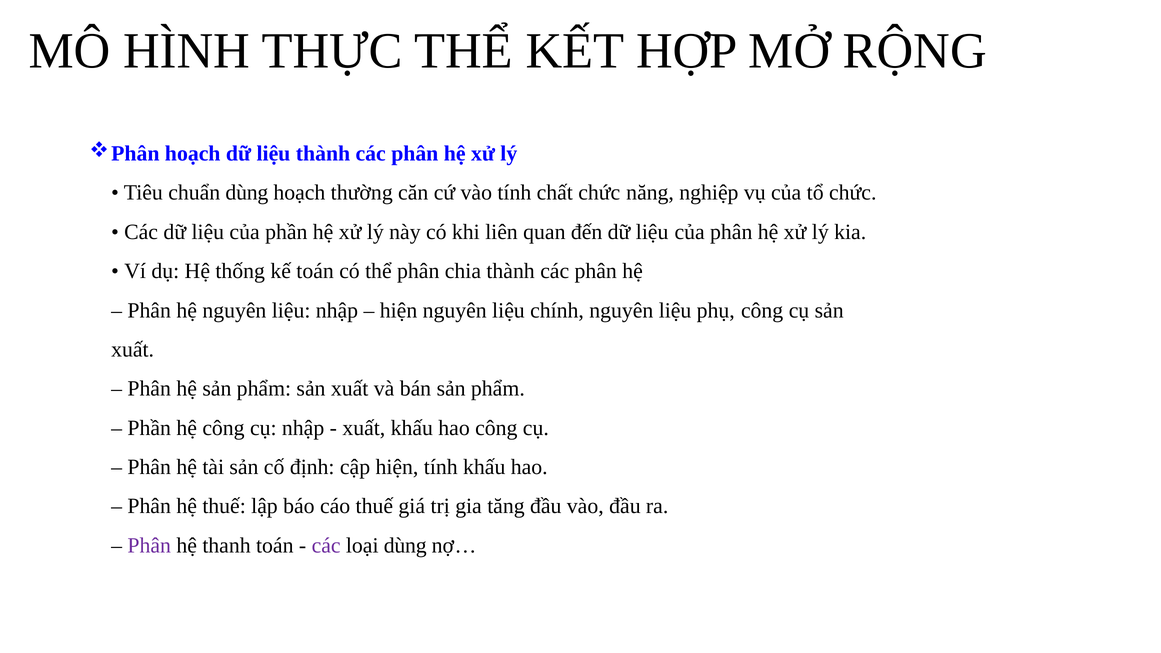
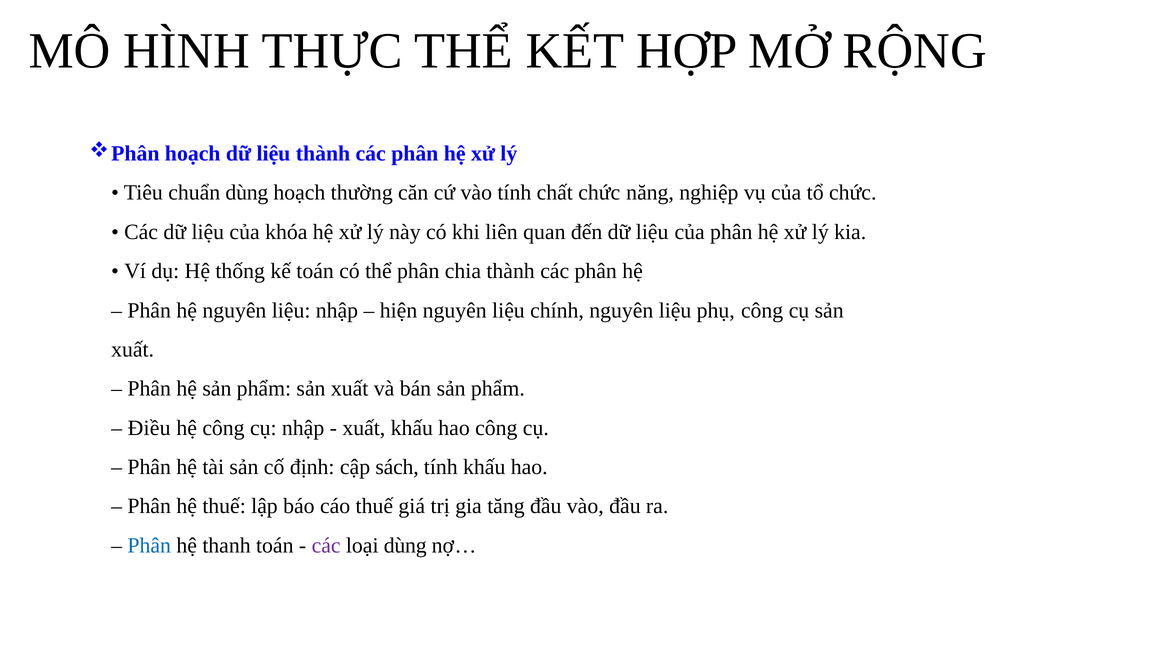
của phần: phần -> khóa (286, 232)
Phần: Phần -> Điều (149, 428)
cập hiện: hiện -> sách (397, 467)
Phân colour: purple -> blue (149, 545)
